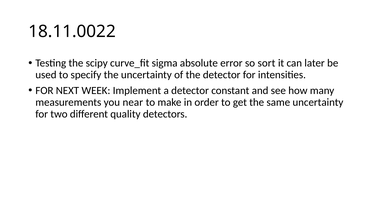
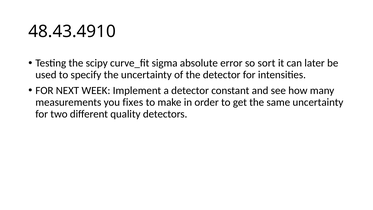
18.11.0022: 18.11.0022 -> 48.43.4910 (72, 31)
near: near -> fixes (133, 102)
